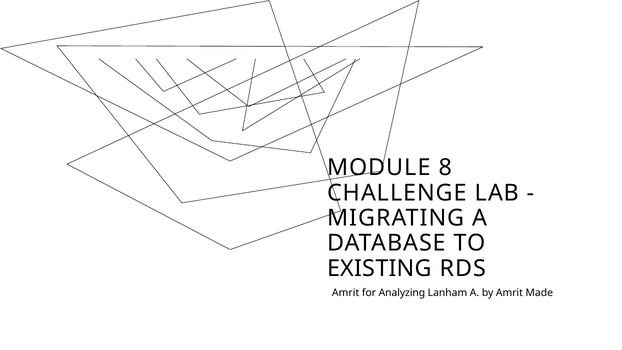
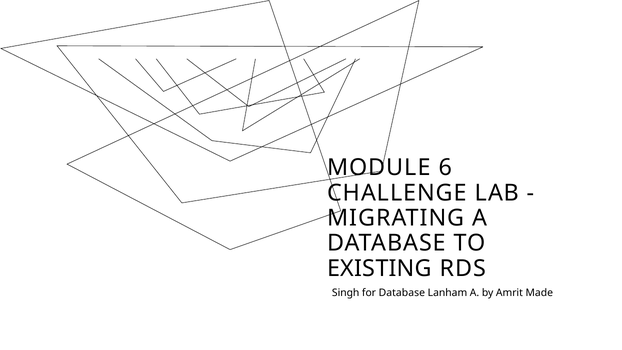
8: 8 -> 6 (445, 168)
Amrit: Amrit -> Singh (346, 293)
for Analyzing: Analyzing -> Database (402, 293)
